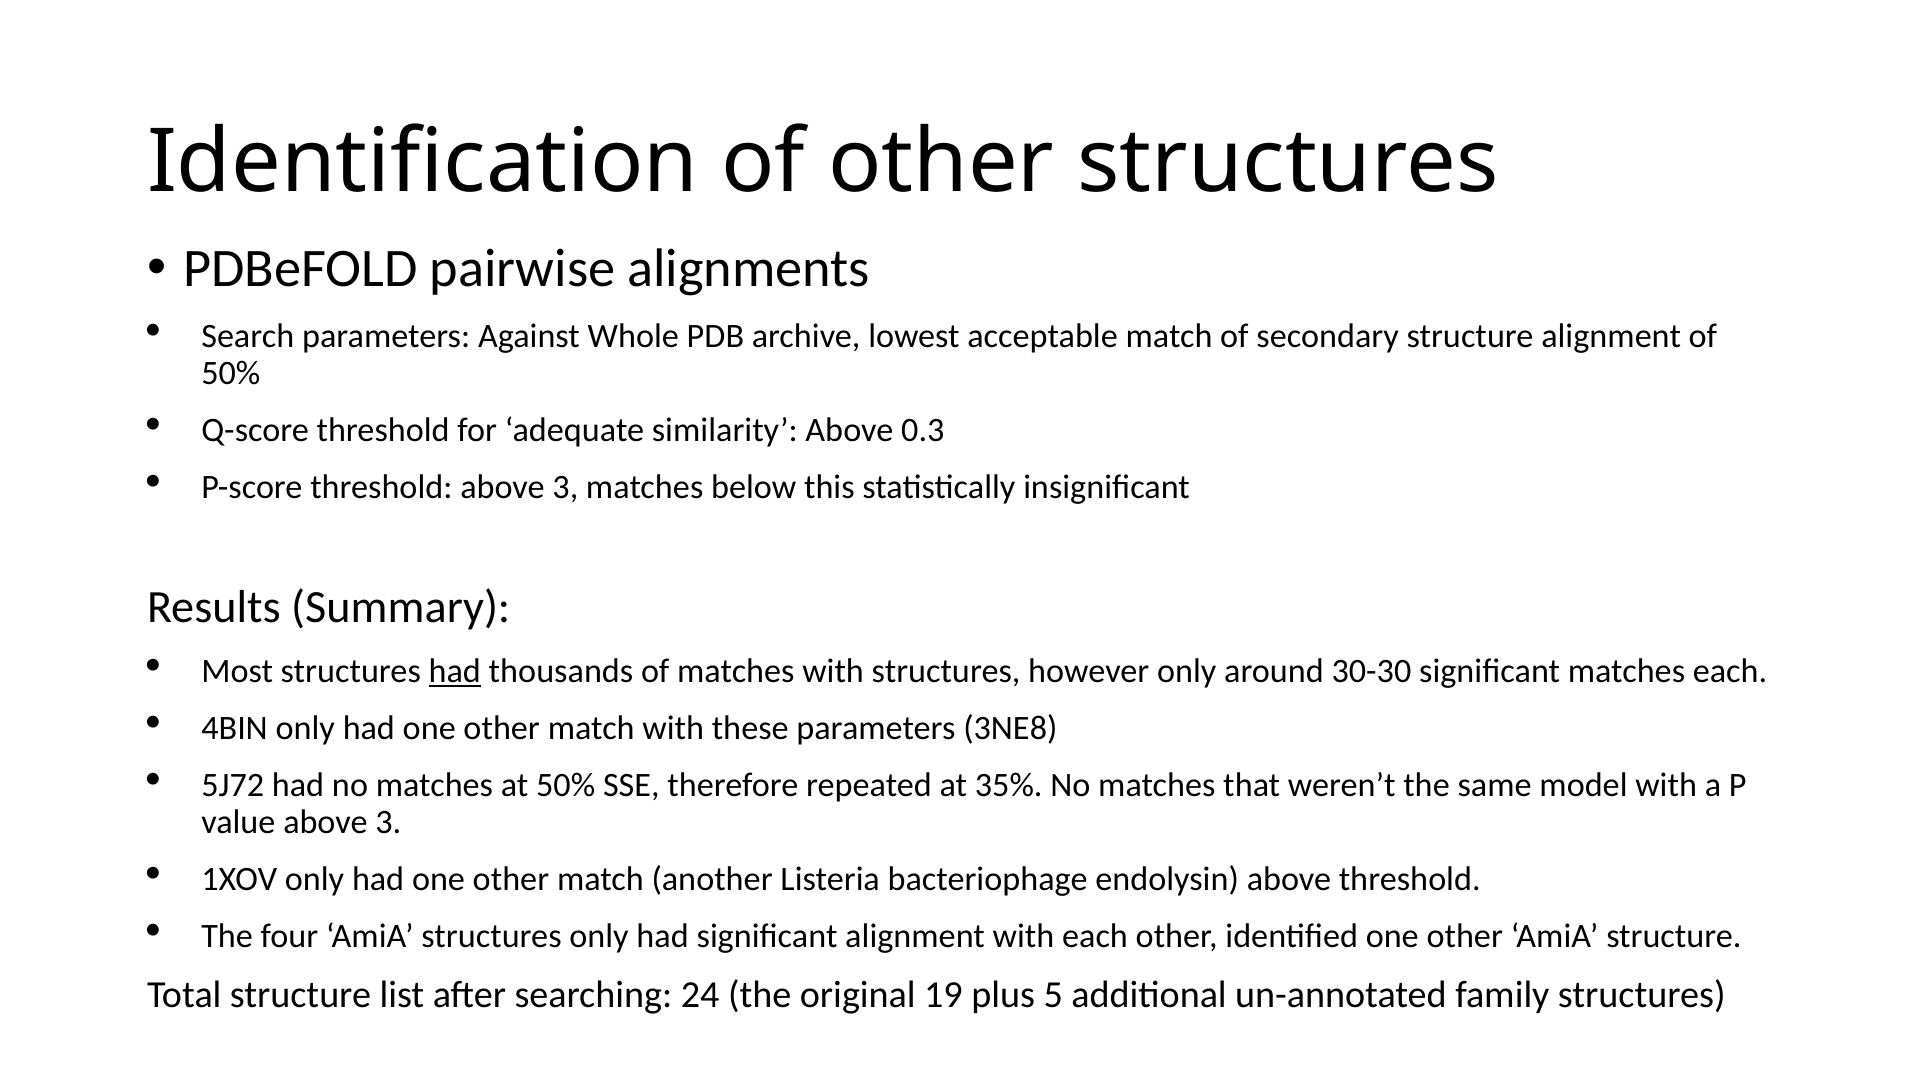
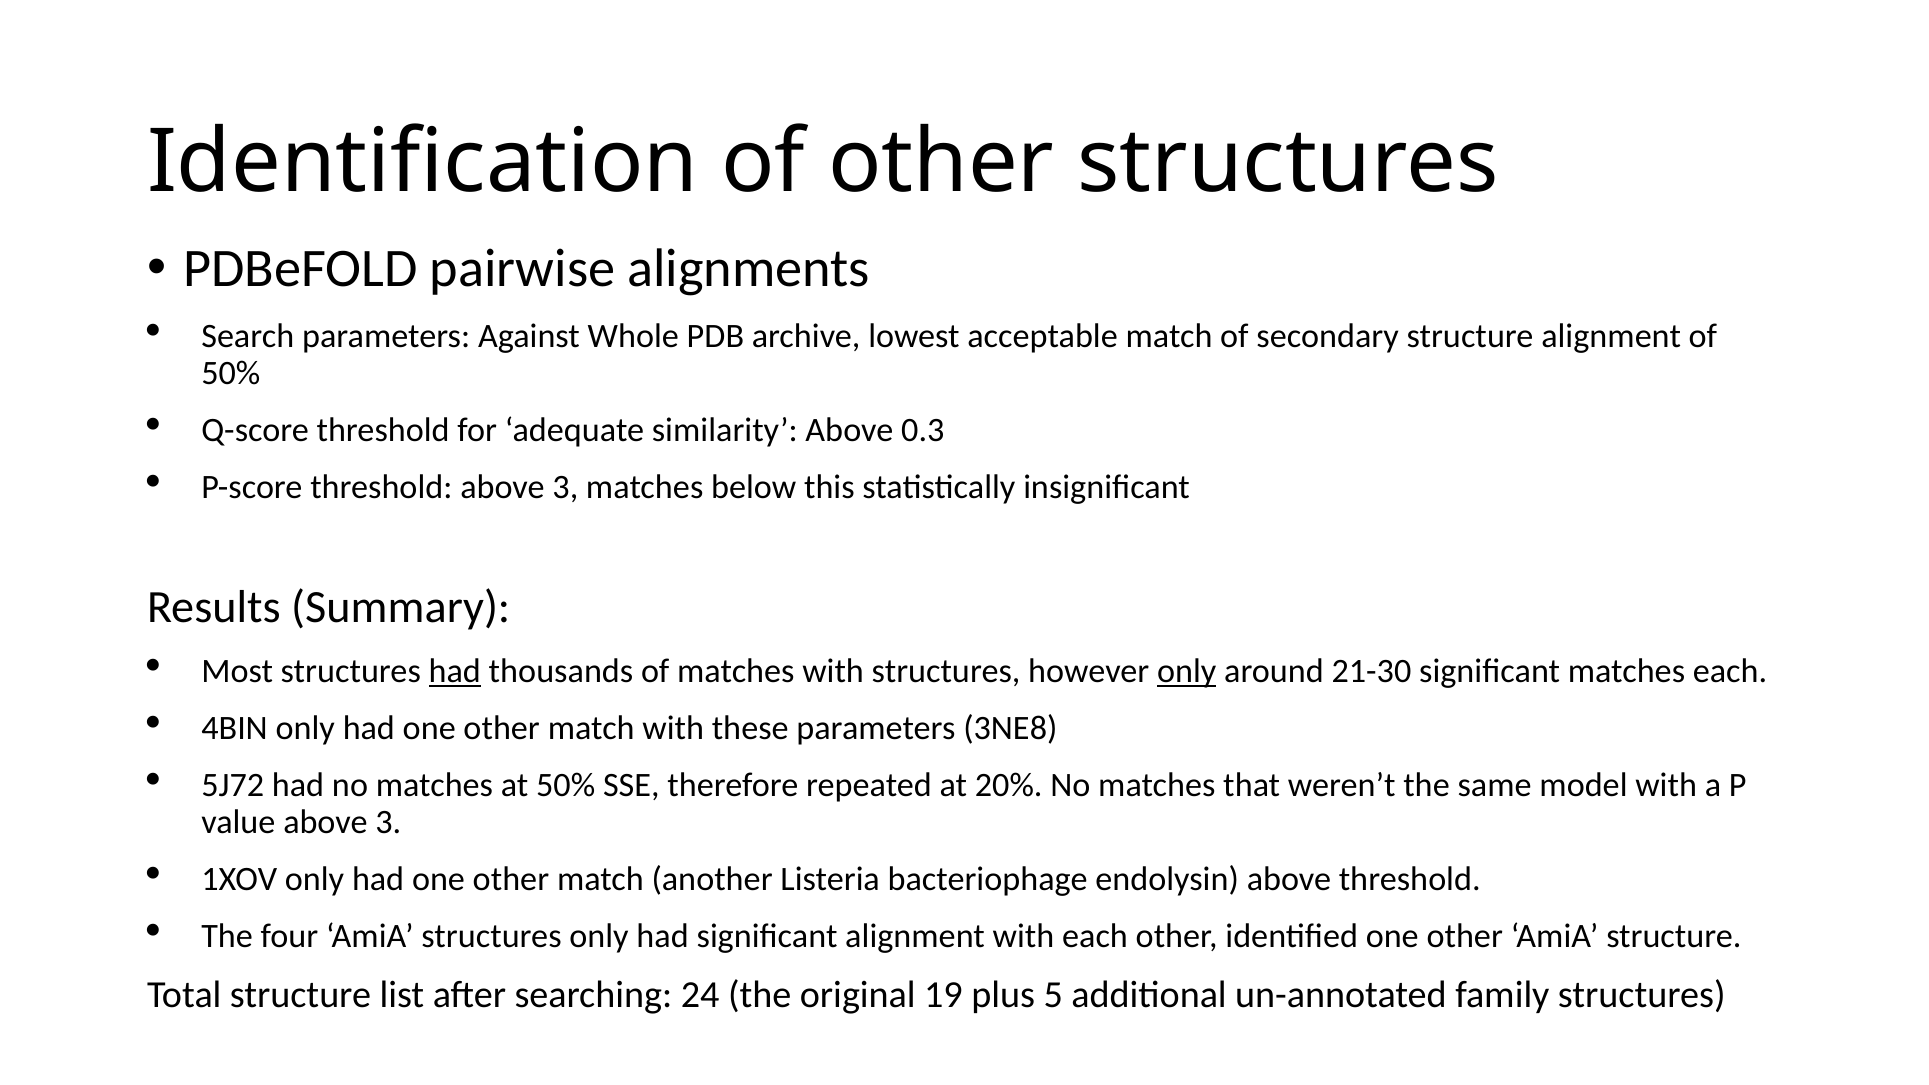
only underline: none -> present (1187, 671)
30-30: 30-30 -> 21-30 (1371, 671)
35%: 35% -> 20% (1009, 785)
